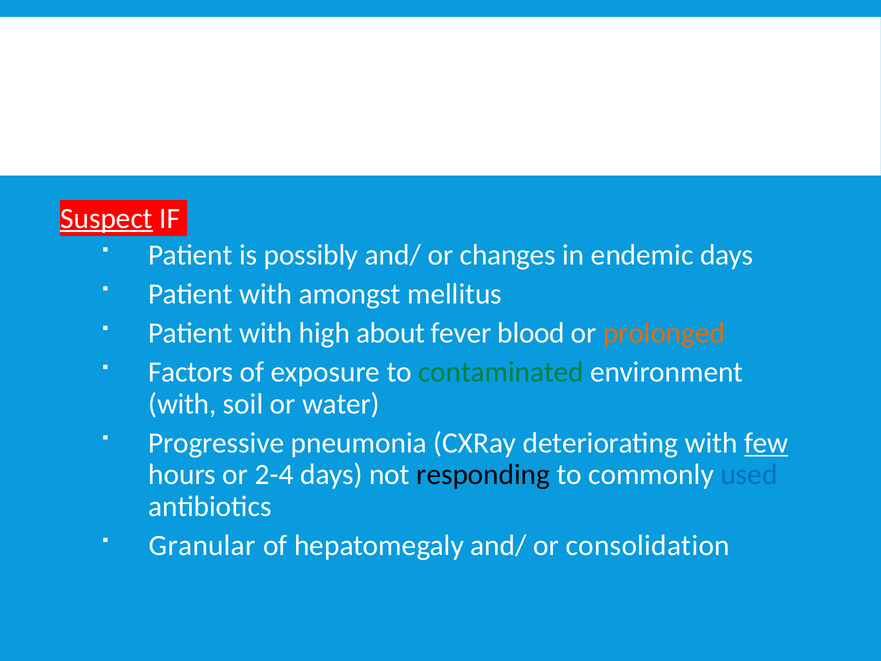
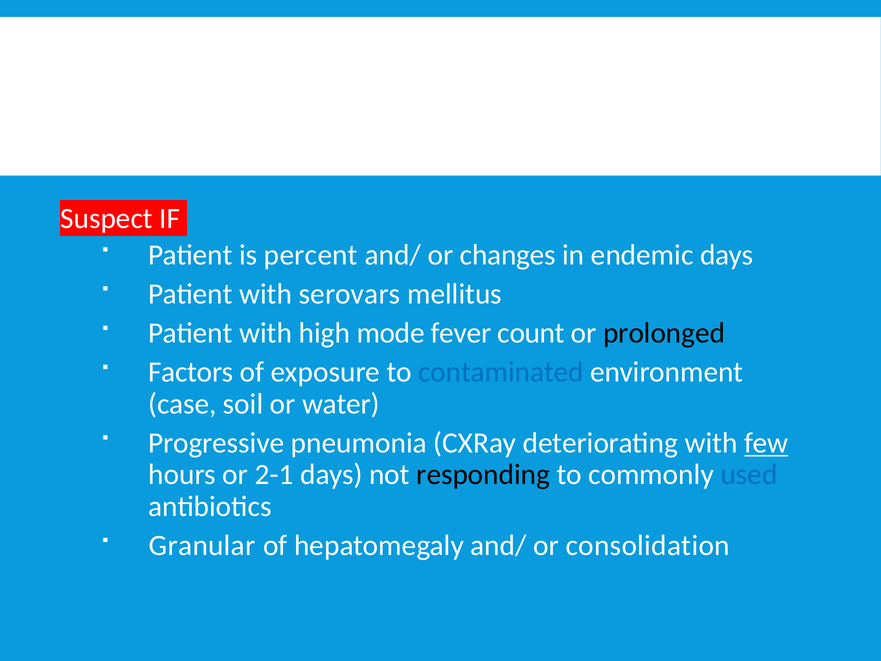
Suspect underline: present -> none (107, 218)
possibly: possibly -> percent (311, 255)
amongst: amongst -> serovars (350, 294)
about: about -> mode (391, 333)
blood: blood -> count (531, 333)
prolonged colour: orange -> black (664, 333)
contaminated colour: green -> blue (501, 372)
with: with -> case (182, 404)
2-4: 2-4 -> 2-1 (274, 475)
